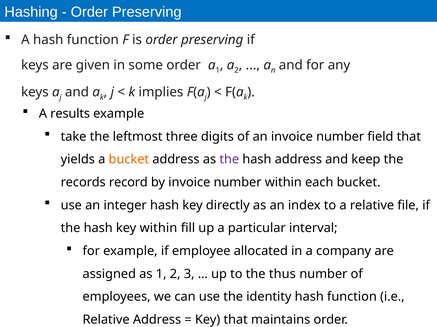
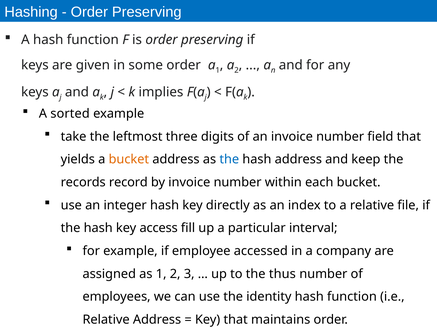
results: results -> sorted (70, 114)
the colour: purple -> blue (229, 160)
key within: within -> access (159, 229)
allocated: allocated -> accessed (261, 252)
